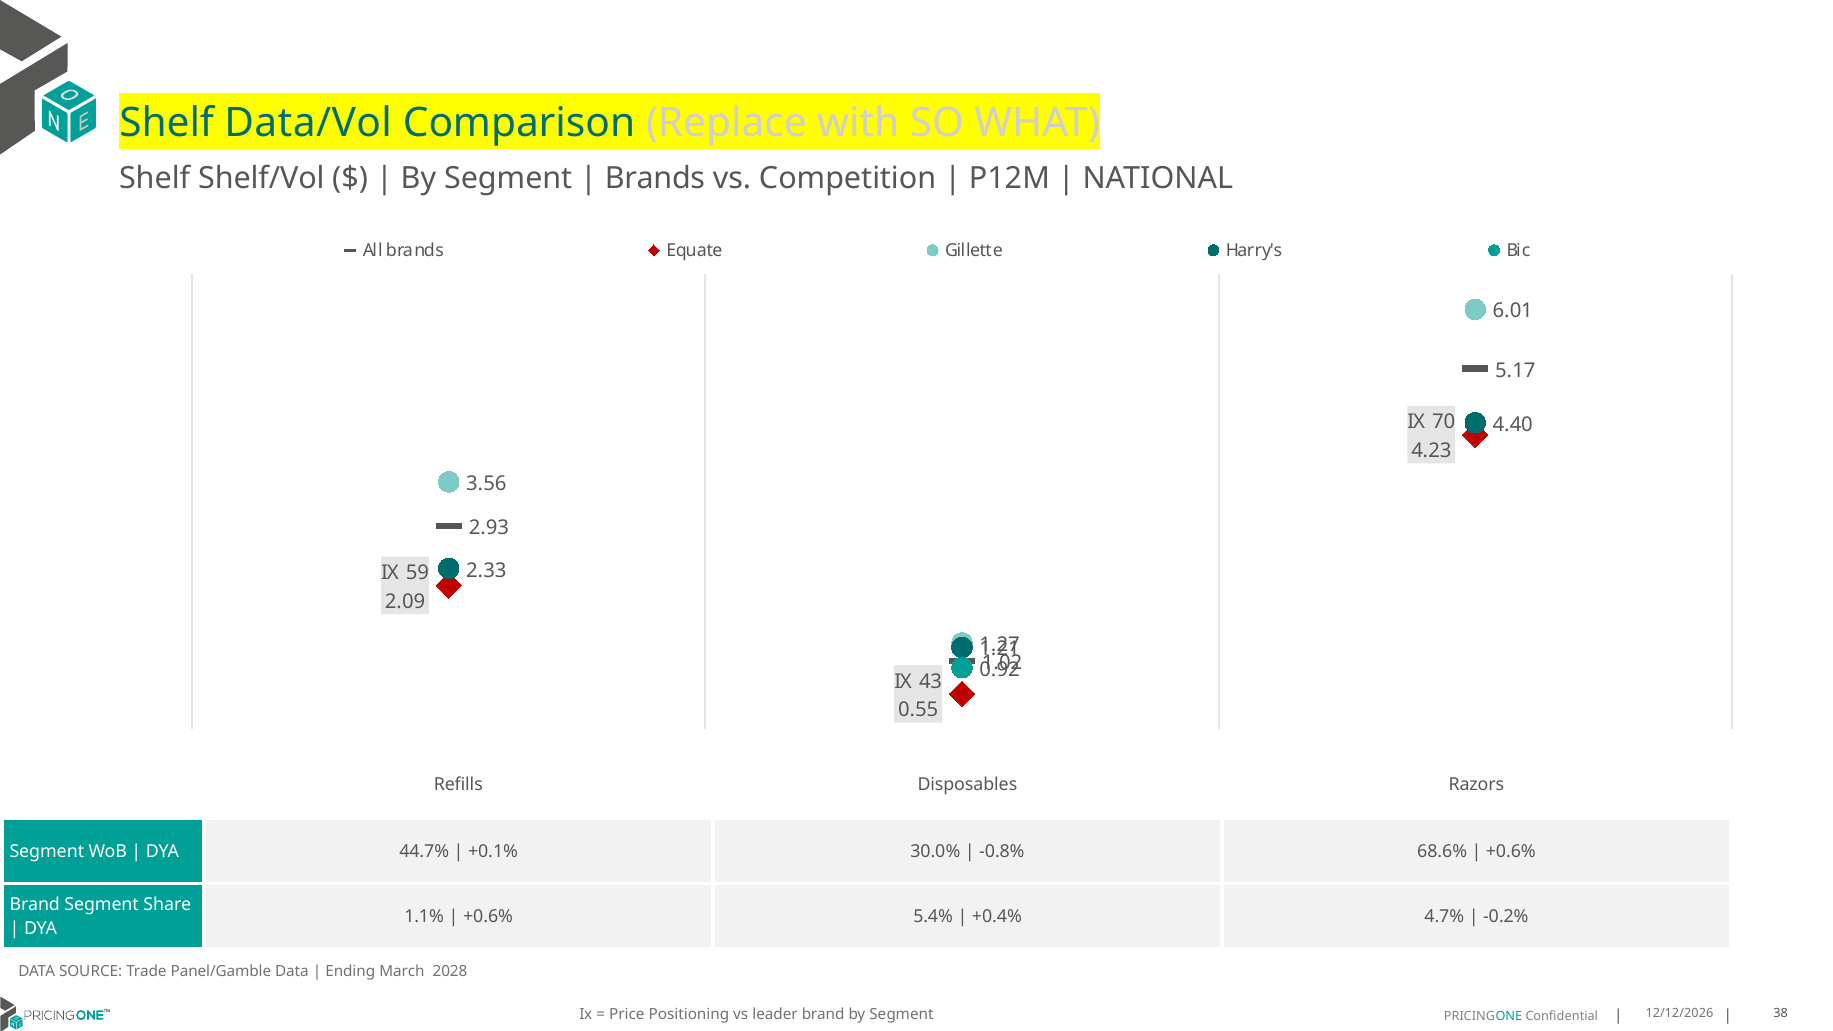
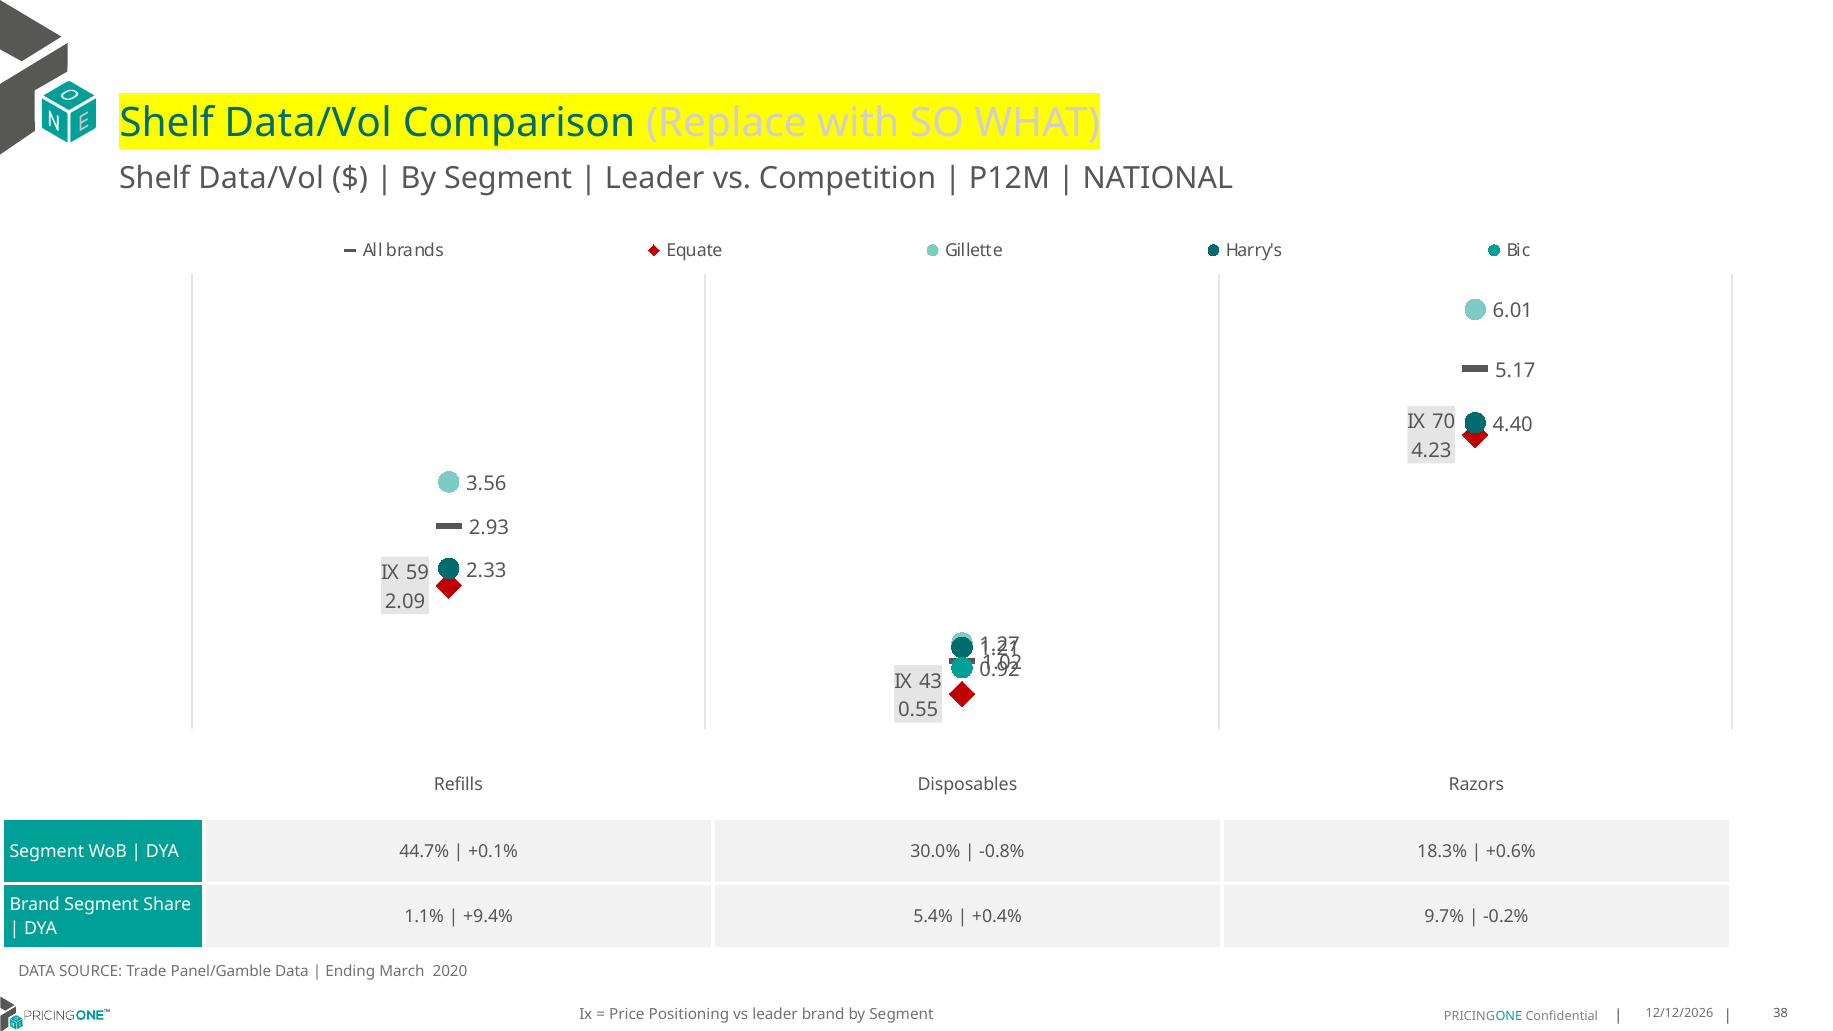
Shelf/Vol: Shelf/Vol -> Data/Vol (261, 179)
Brands: Brands -> Leader (655, 179)
68.6%: 68.6% -> 18.3% (1442, 852)
+0.6%: +0.6% -> +9.4% (488, 917)
4.7%: 4.7% -> 9.7% (1444, 917)
2028: 2028 -> 2020 (450, 971)
